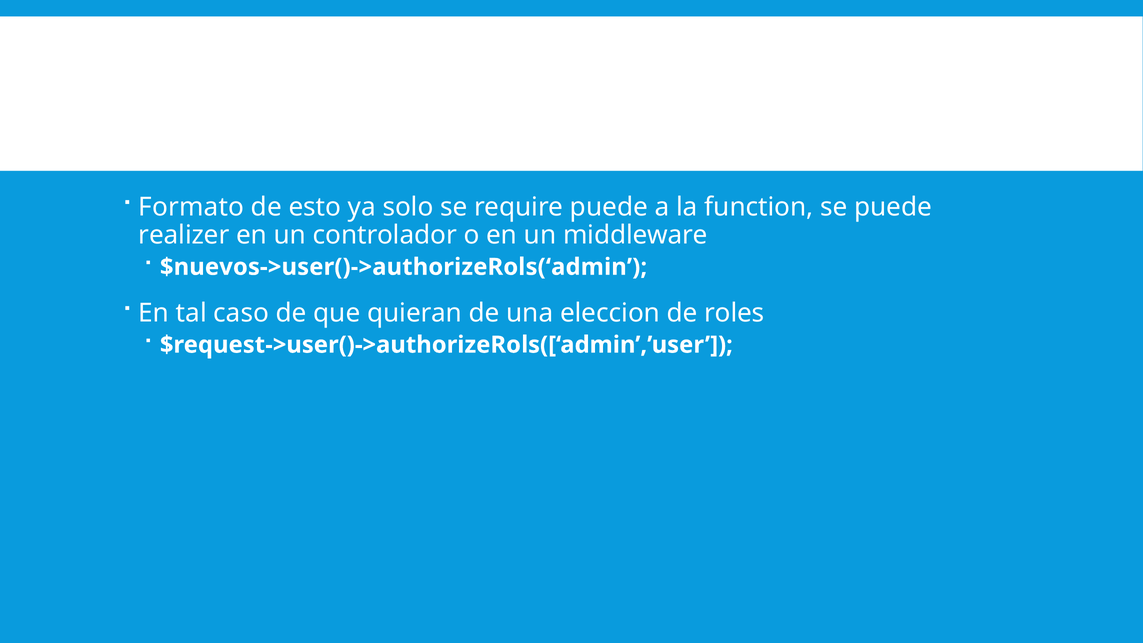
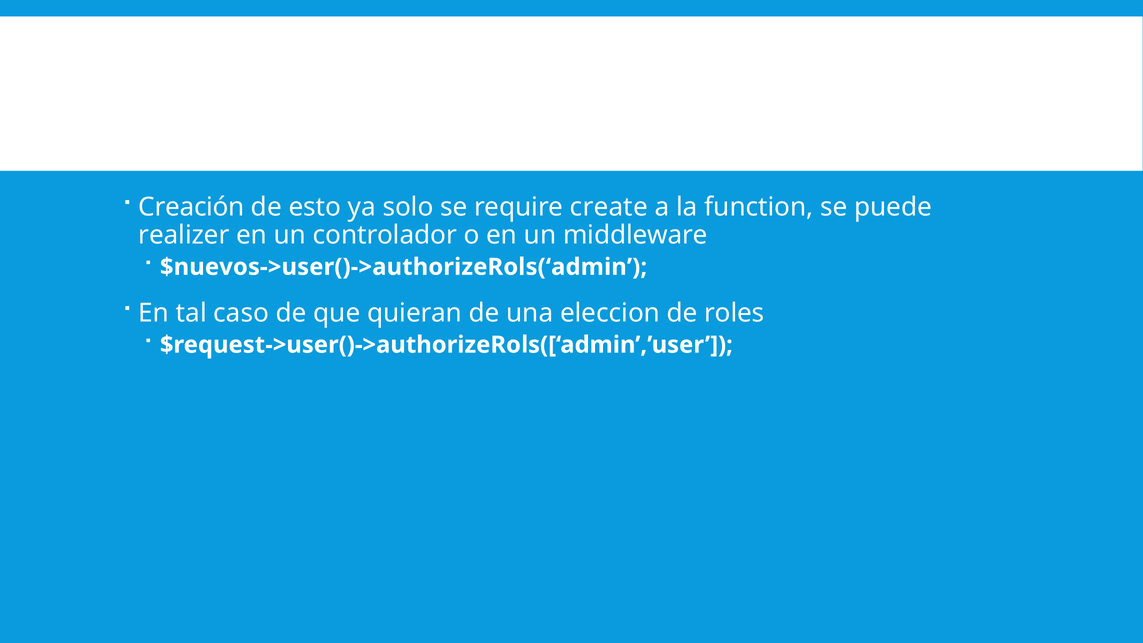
Formato: Formato -> Creación (191, 207)
require puede: puede -> create (609, 207)
